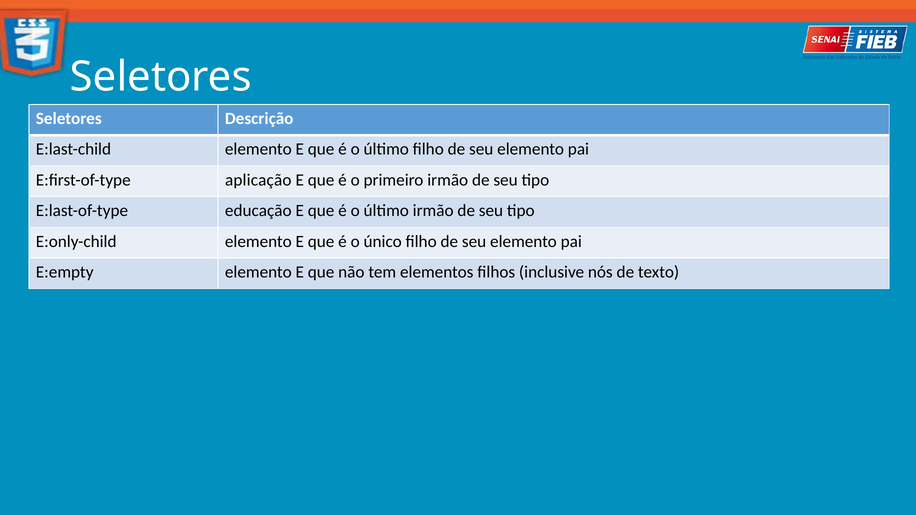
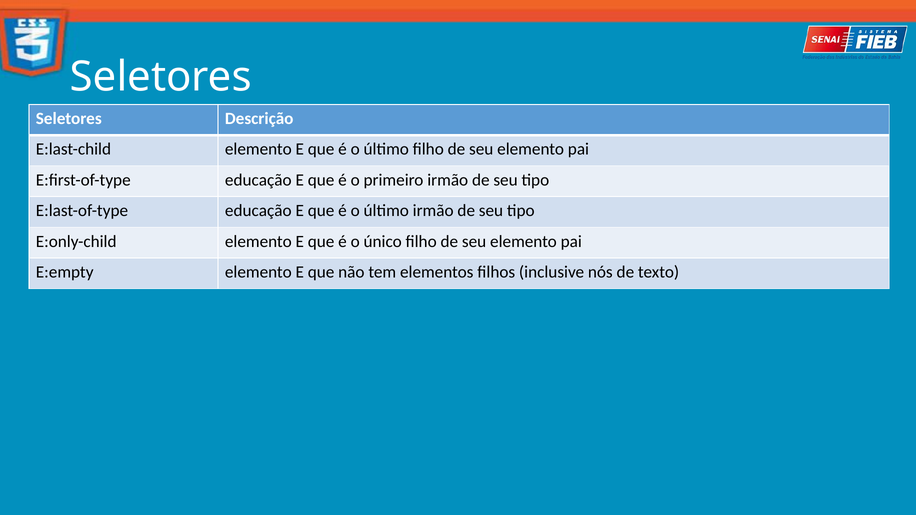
E:first-of-type aplicação: aplicação -> educação (258, 180)
